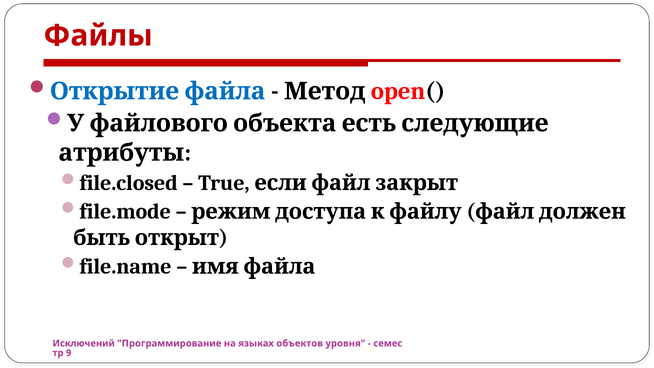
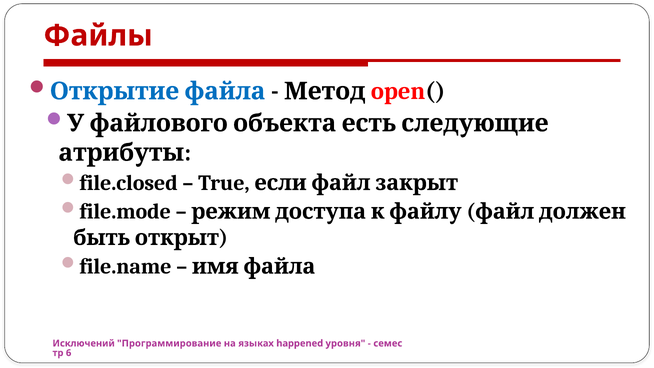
объектов: объектов -> happened (300, 343)
9: 9 -> 6 (69, 353)
